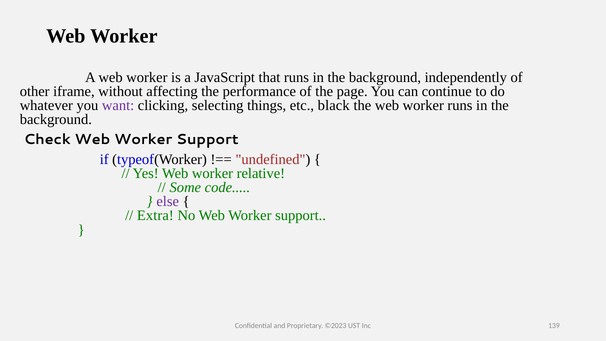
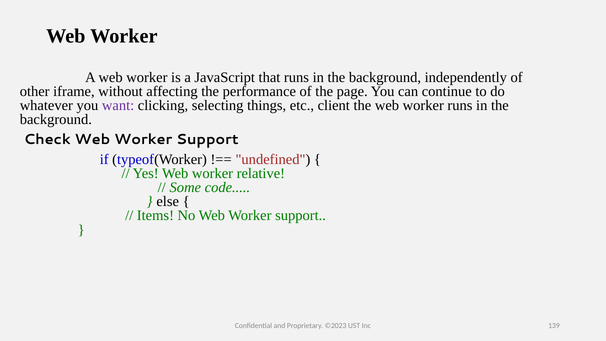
black: black -> client (334, 106)
else colour: purple -> black (168, 202)
Extra: Extra -> Items (155, 216)
